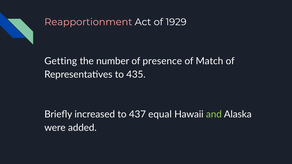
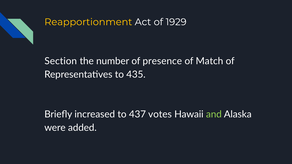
Reapportionment colour: pink -> yellow (88, 22)
Getting: Getting -> Section (61, 61)
equal: equal -> votes (160, 114)
